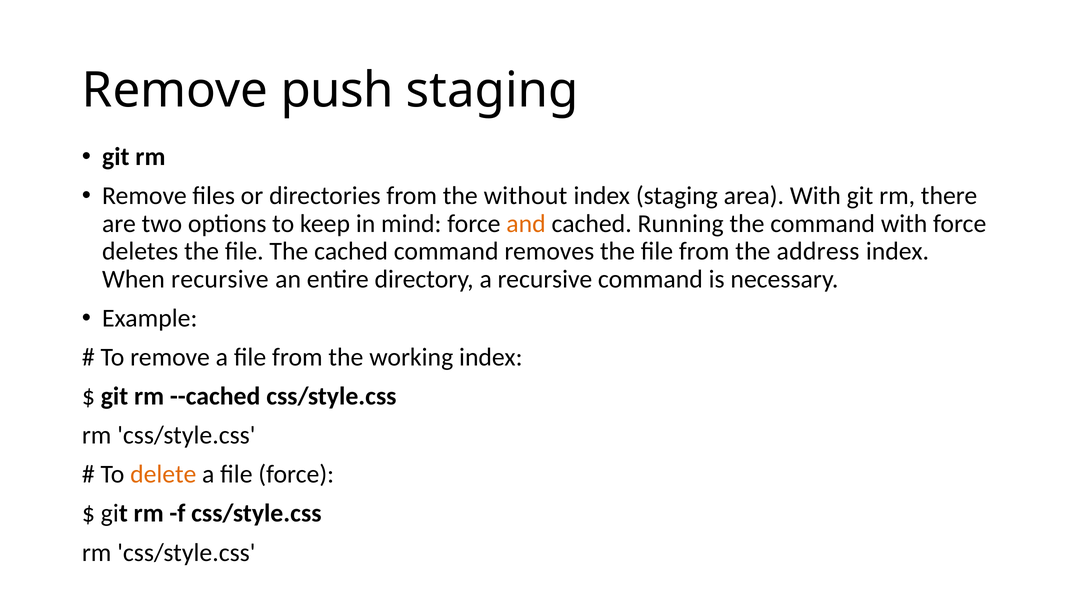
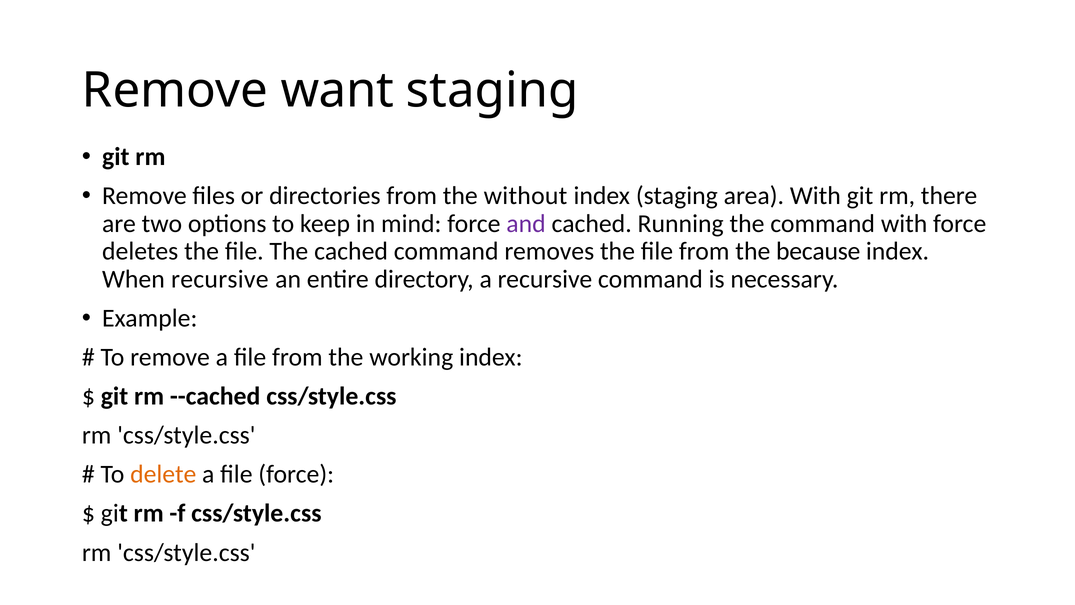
push: push -> want (337, 90)
and colour: orange -> purple (526, 224)
address: address -> because (818, 251)
